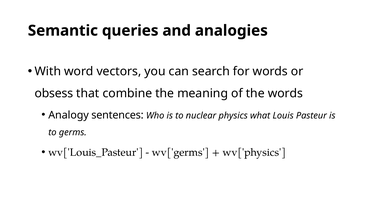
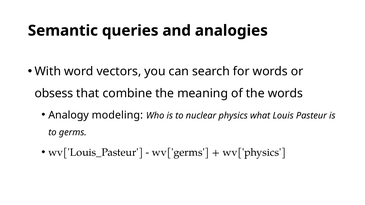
sentences: sentences -> modeling (117, 115)
